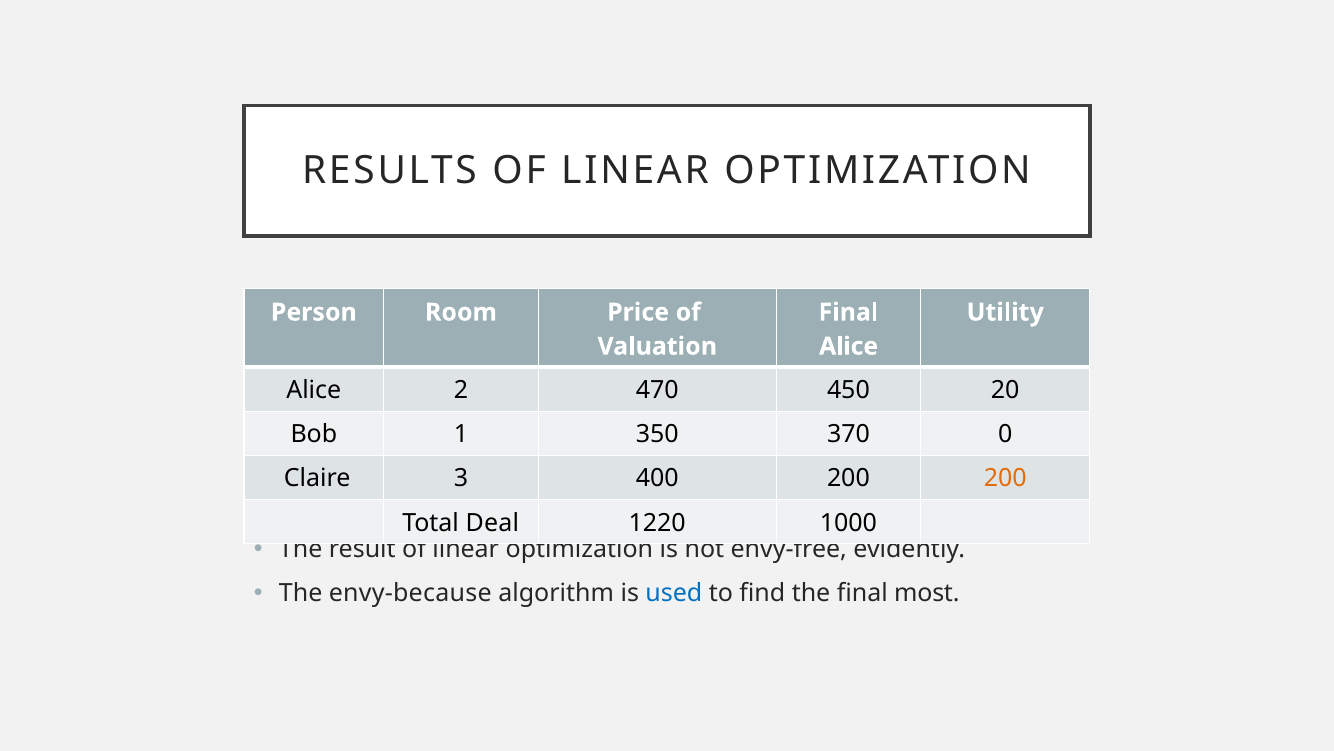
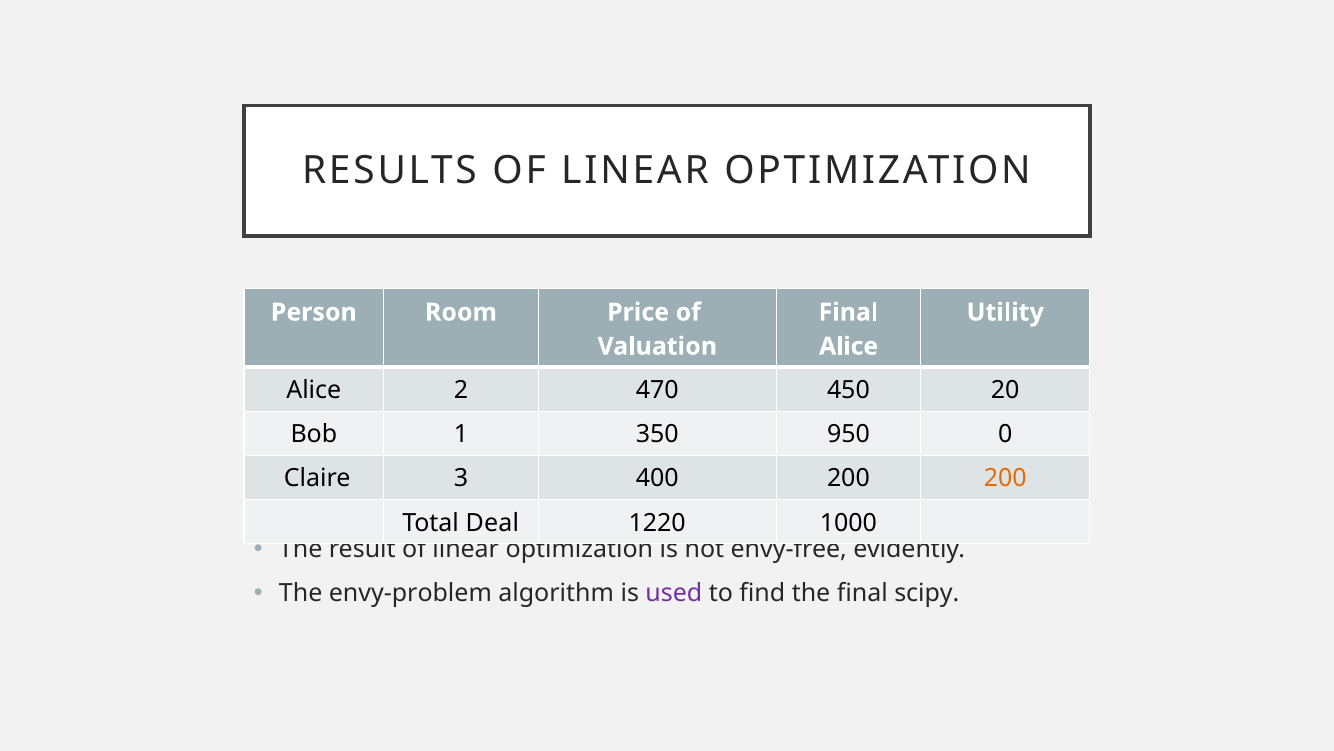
370: 370 -> 950 (848, 434)
envy-because: envy-because -> envy-problem (410, 593)
used colour: blue -> purple (674, 593)
most: most -> scipy (927, 593)
